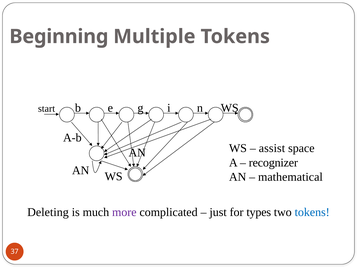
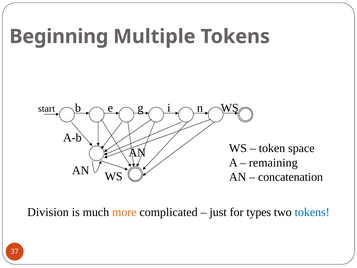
assist: assist -> token (272, 148)
recognizer: recognizer -> remaining (273, 162)
mathematical: mathematical -> concatenation (291, 177)
Deleting: Deleting -> Division (48, 212)
more colour: purple -> orange (124, 212)
